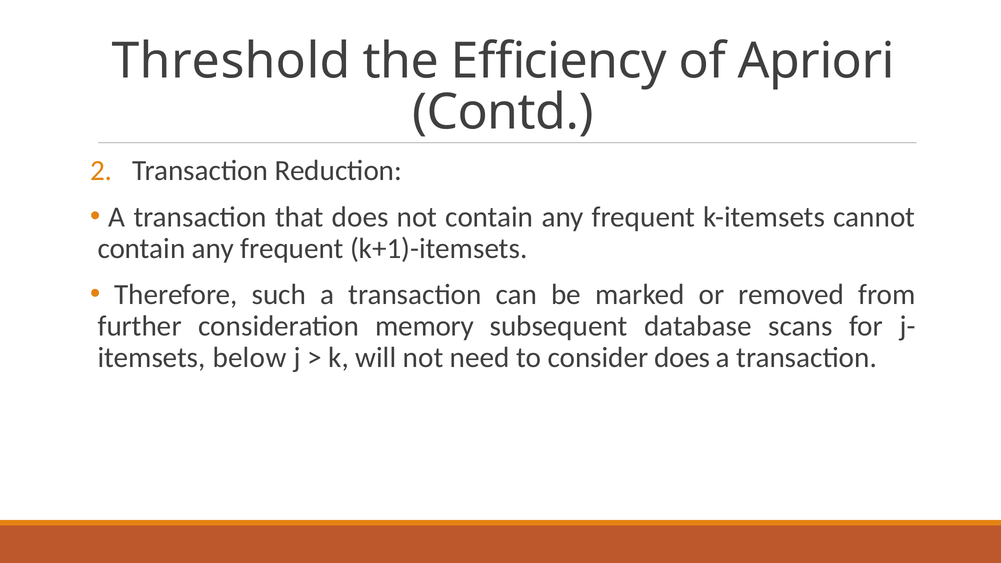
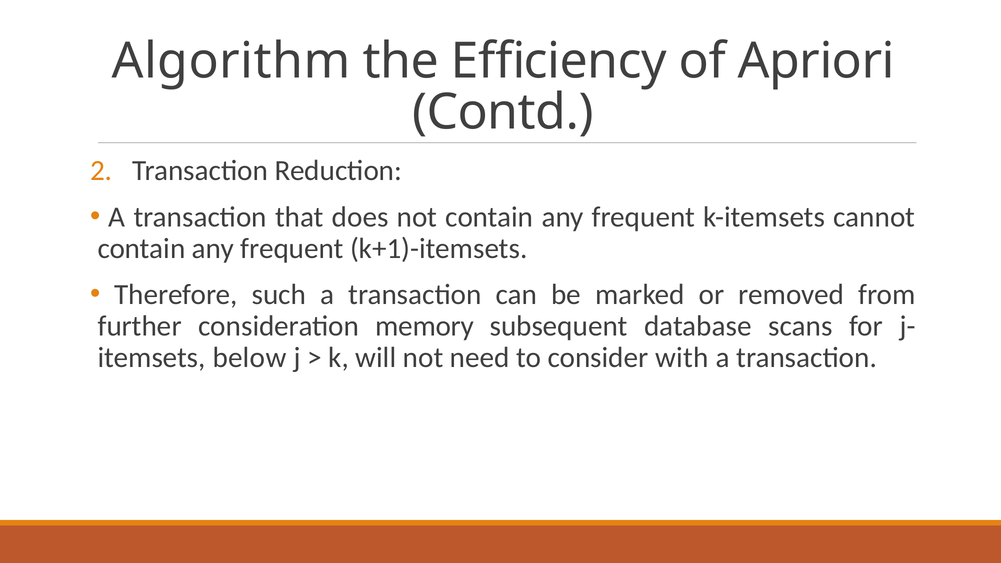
Threshold: Threshold -> Algorithm (231, 61)
consider does: does -> with (682, 357)
